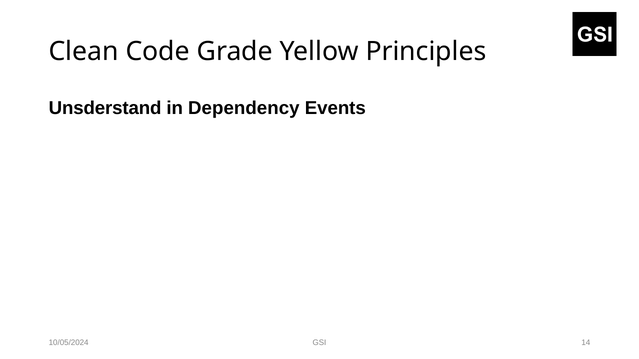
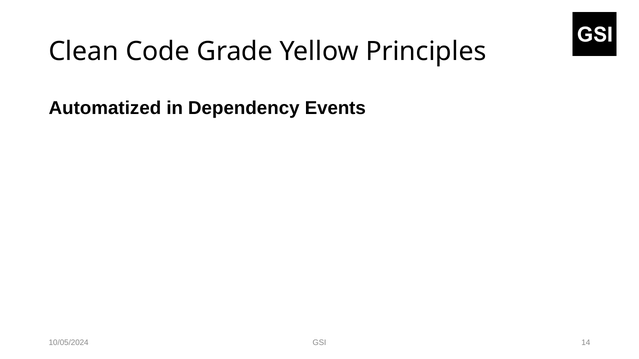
Unsderstand: Unsderstand -> Automatized (105, 108)
